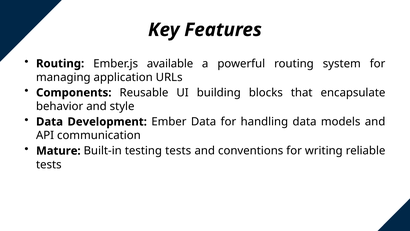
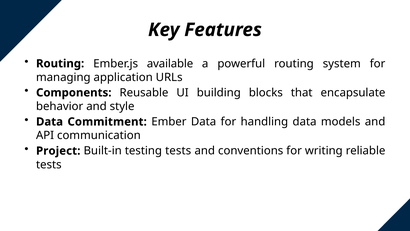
Development: Development -> Commitment (107, 122)
Mature: Mature -> Project (58, 151)
